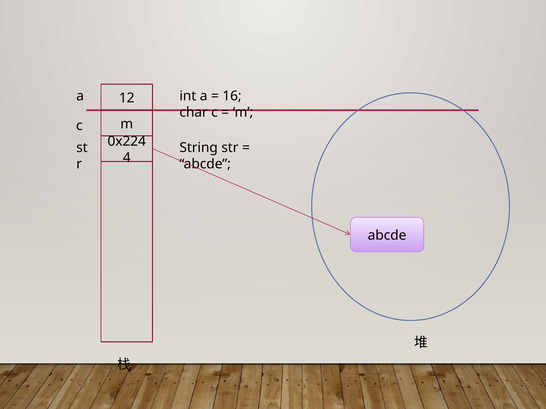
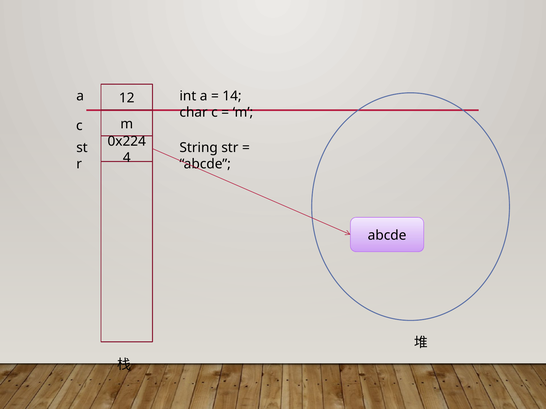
16: 16 -> 14 (232, 96)
